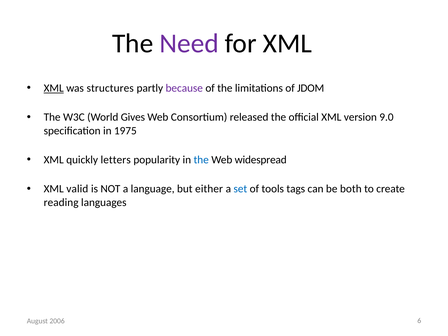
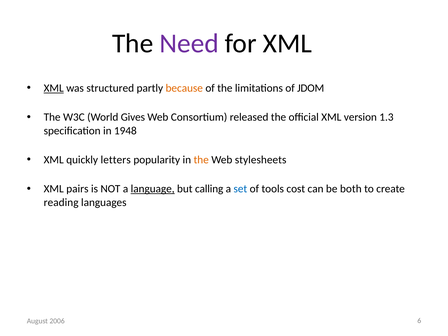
structures: structures -> structured (110, 88)
because colour: purple -> orange (184, 88)
9.0: 9.0 -> 1.3 (386, 117)
1975: 1975 -> 1948 (125, 131)
the colour: blue -> orange (201, 160)
widespread: widespread -> stylesheets (261, 160)
valid: valid -> pairs (77, 189)
language underline: none -> present (153, 189)
either: either -> calling (209, 189)
tags: tags -> cost (296, 189)
